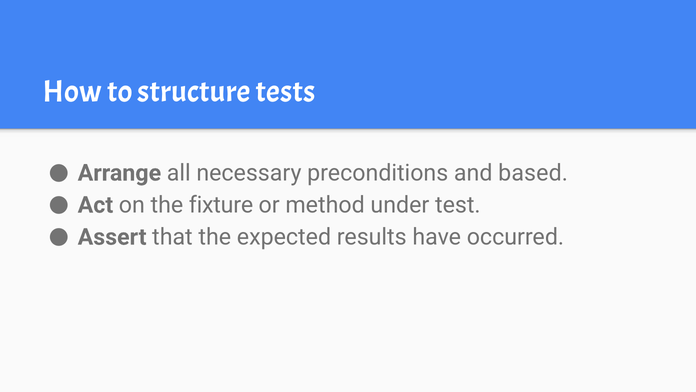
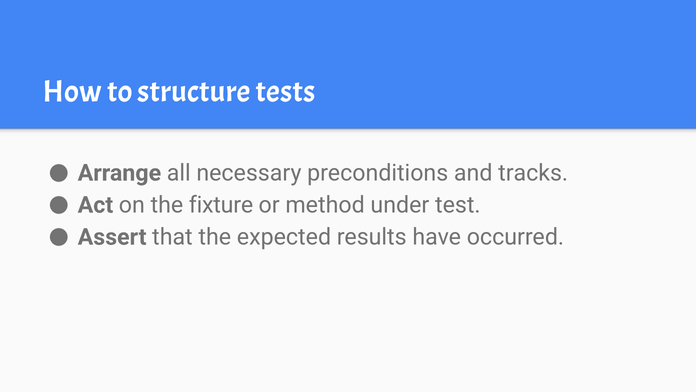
based: based -> tracks (533, 173)
